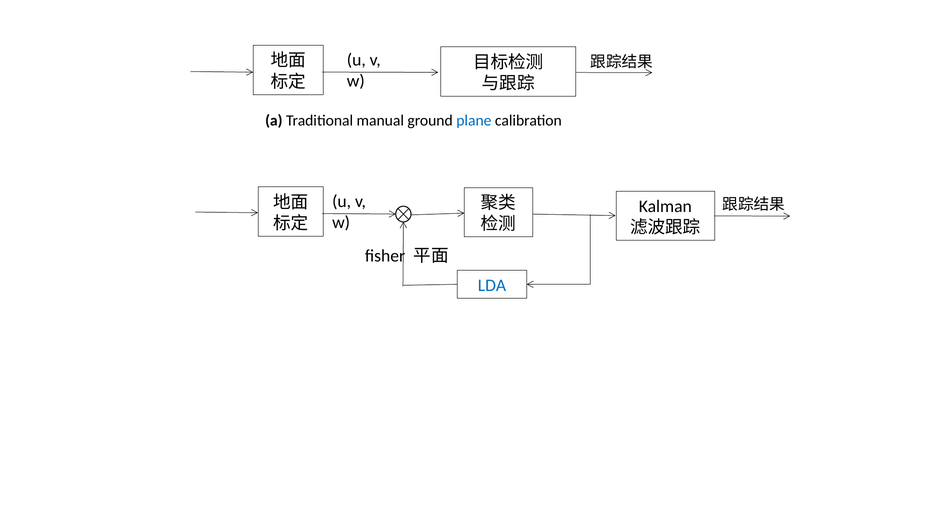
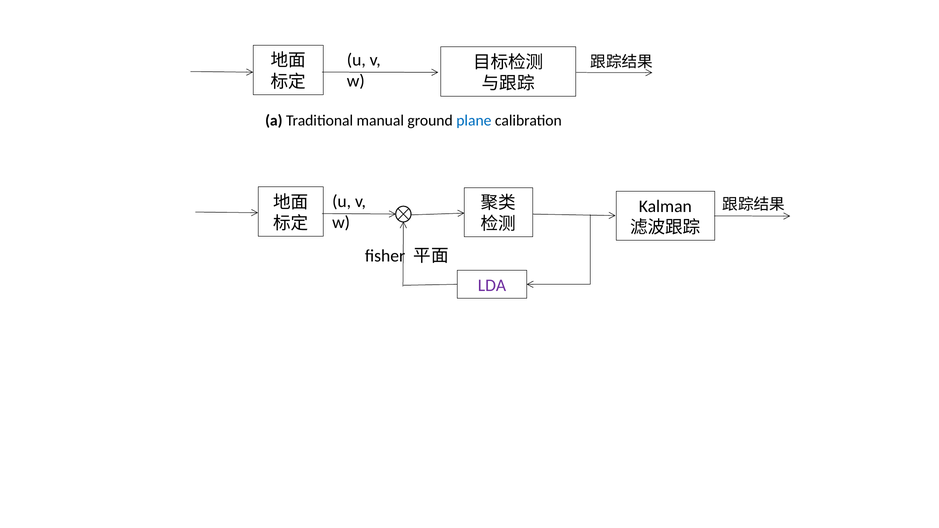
LDA colour: blue -> purple (492, 286)
